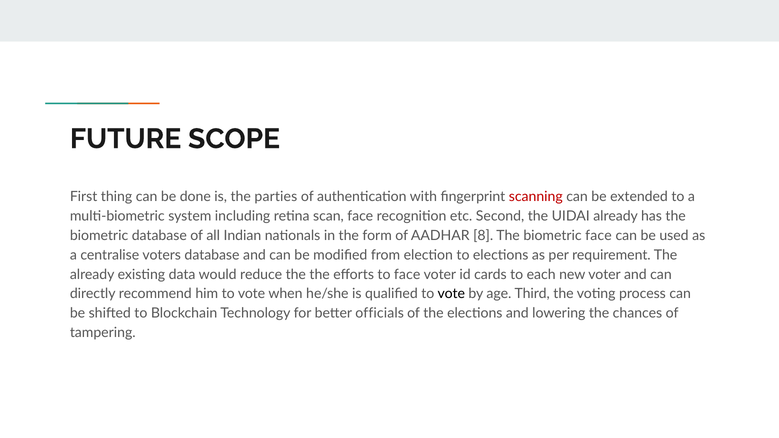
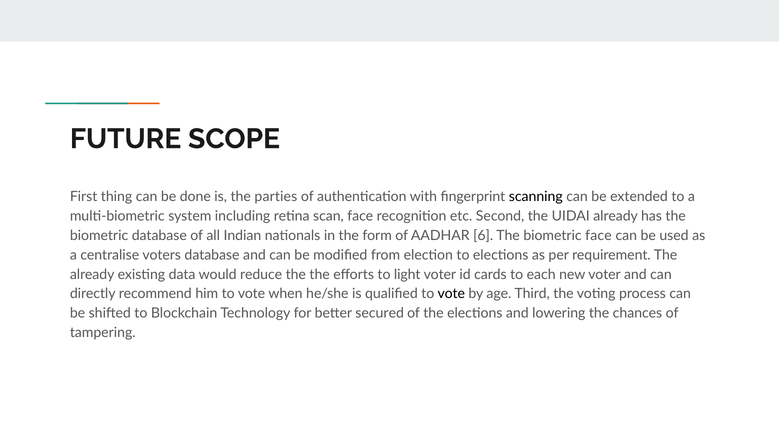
scanning colour: red -> black (536, 197)
8: 8 -> 6 (483, 236)
to face: face -> light (407, 275)
officials: officials -> secured (380, 313)
